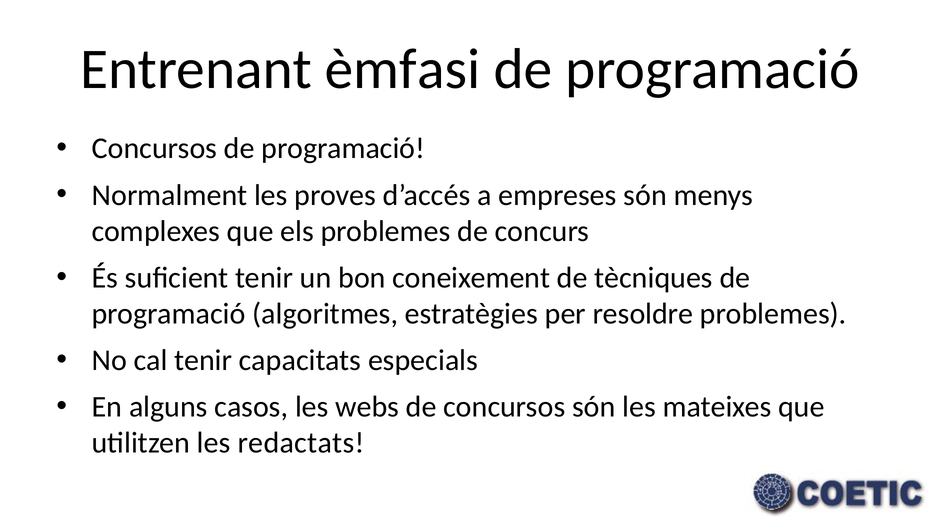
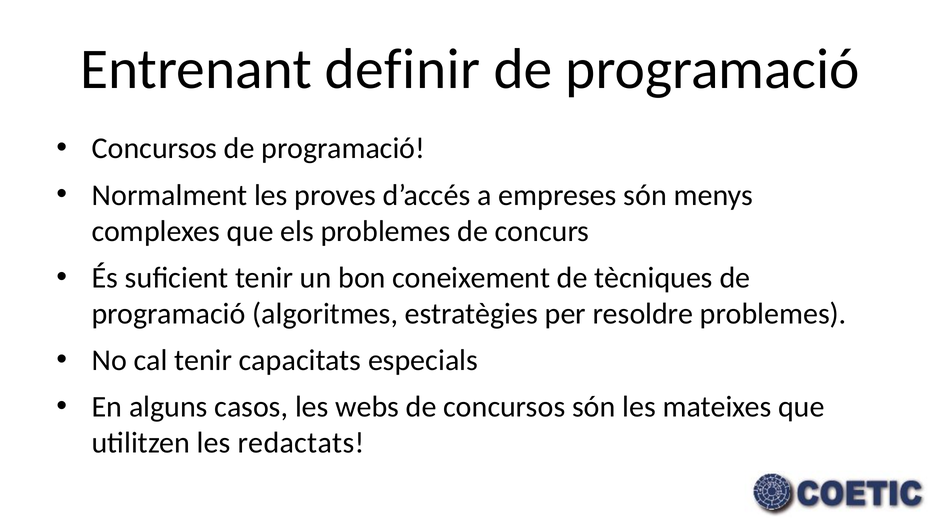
èmfasi: èmfasi -> definir (403, 69)
